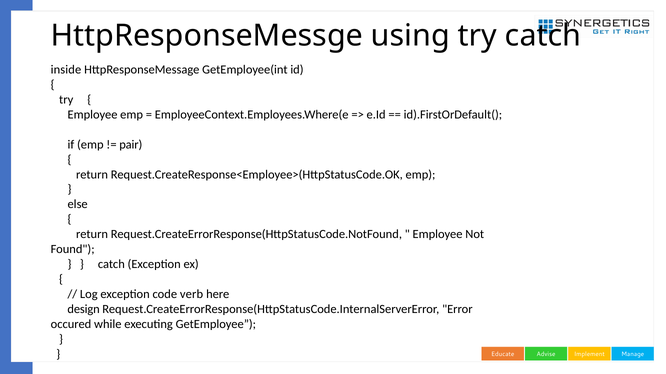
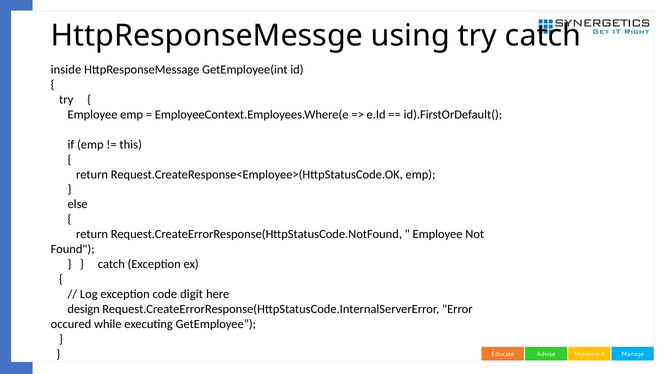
pair: pair -> this (131, 145)
verb: verb -> digit (192, 295)
